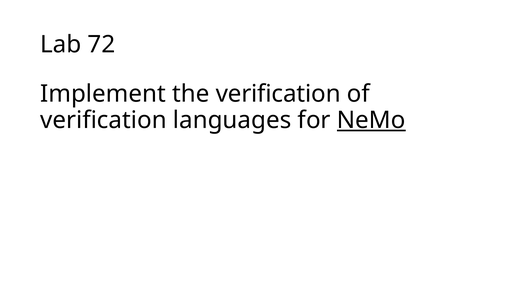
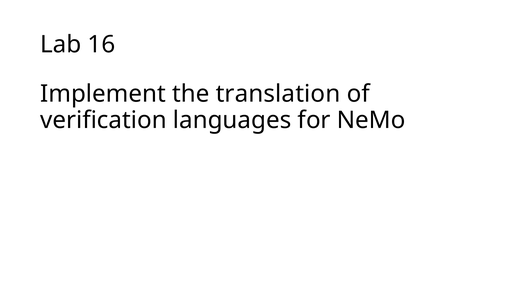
72: 72 -> 16 (101, 44)
the verification: verification -> translation (278, 94)
NeMo underline: present -> none (371, 120)
